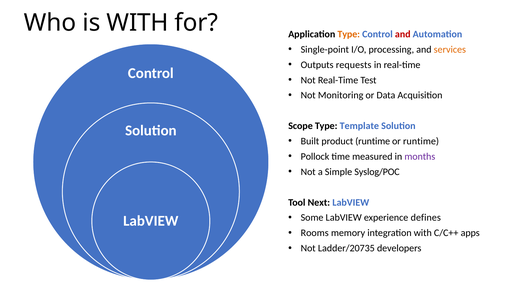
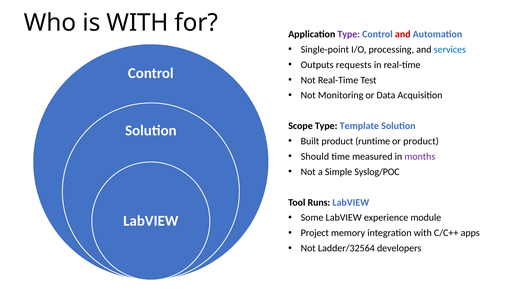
Type colour: orange -> purple (349, 34)
services colour: orange -> blue (450, 49)
or runtime: runtime -> product (421, 141)
Pollock: Pollock -> Should (315, 156)
Next: Next -> Runs (319, 202)
defines: defines -> module (426, 217)
Rooms: Rooms -> Project (315, 233)
Ladder/20735: Ladder/20735 -> Ladder/32564 (346, 248)
